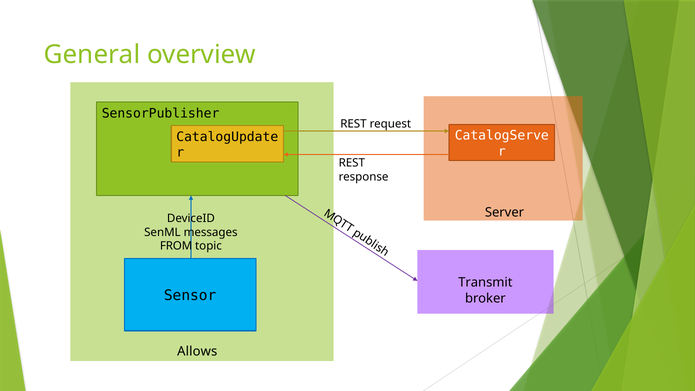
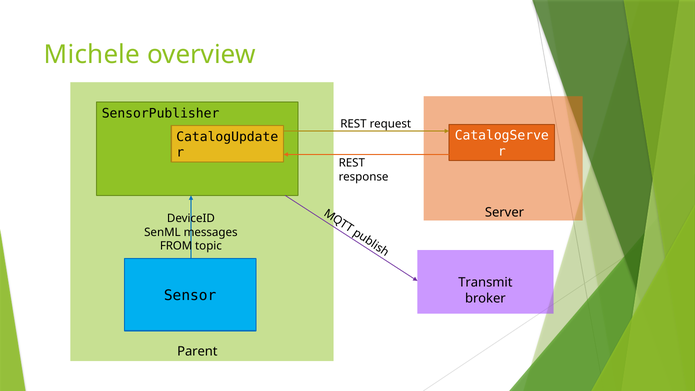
General: General -> Michele (92, 55)
Allows: Allows -> Parent (197, 351)
